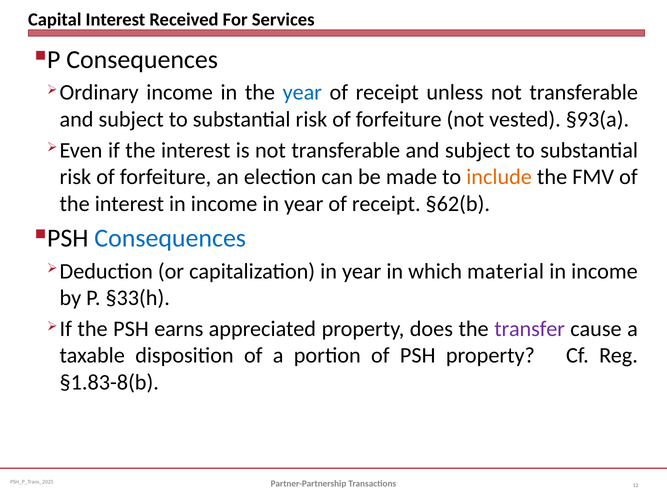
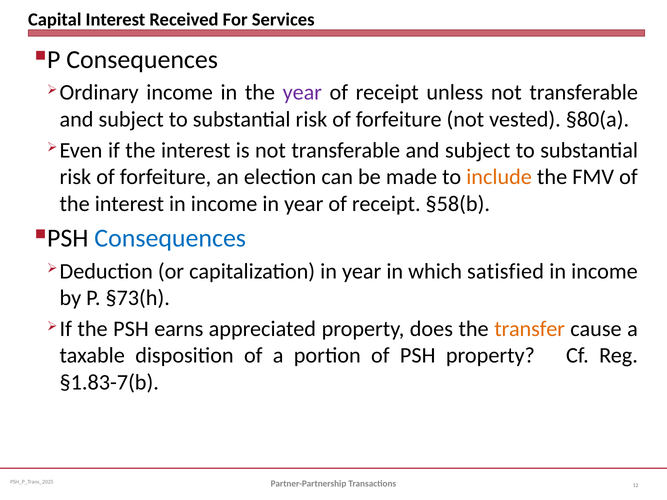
year colour: blue -> purple (302, 93)
§93(a: §93(a -> §80(a (597, 119)
§62(b: §62(b -> §58(b (458, 204)
material: material -> satisfied (506, 271)
§33(h: §33(h -> §73(h (138, 298)
transfer colour: purple -> orange (530, 329)
§1.83-8(b: §1.83-8(b -> §1.83-7(b (109, 382)
